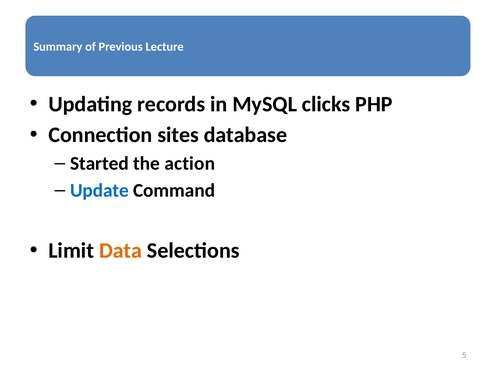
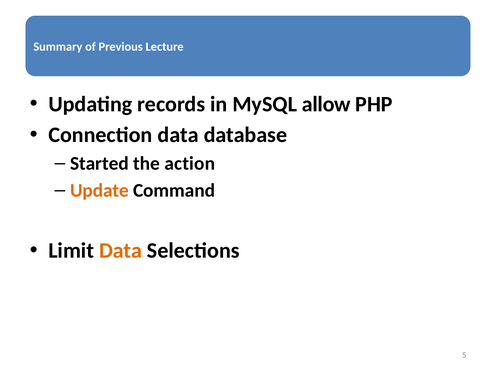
clicks: clicks -> allow (326, 104)
Connection sites: sites -> data (178, 135)
Update colour: blue -> orange (99, 190)
